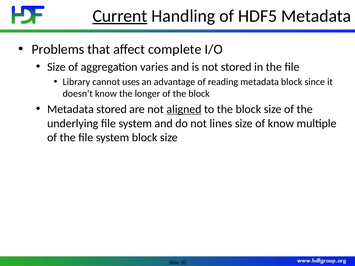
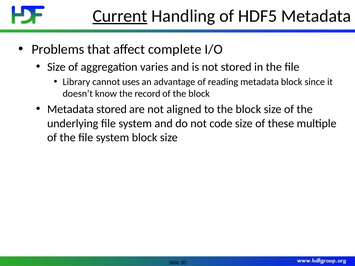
longer: longer -> record (147, 94)
aligned underline: present -> none (184, 109)
lines: lines -> code (221, 123)
of know: know -> these (281, 123)
